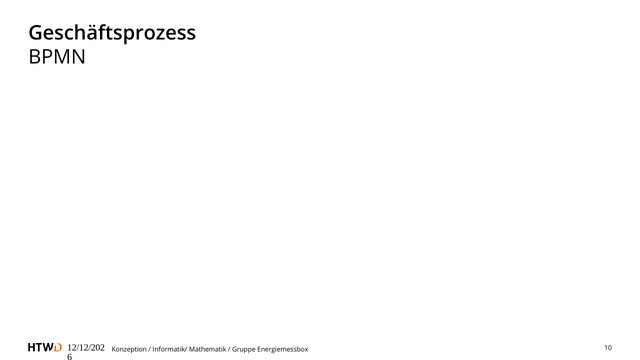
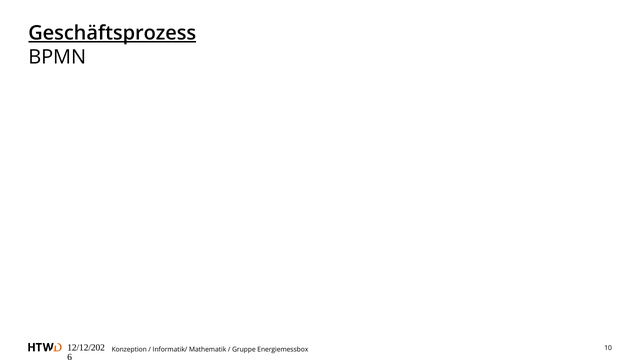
Geschäftsprozess underline: none -> present (112, 33)
